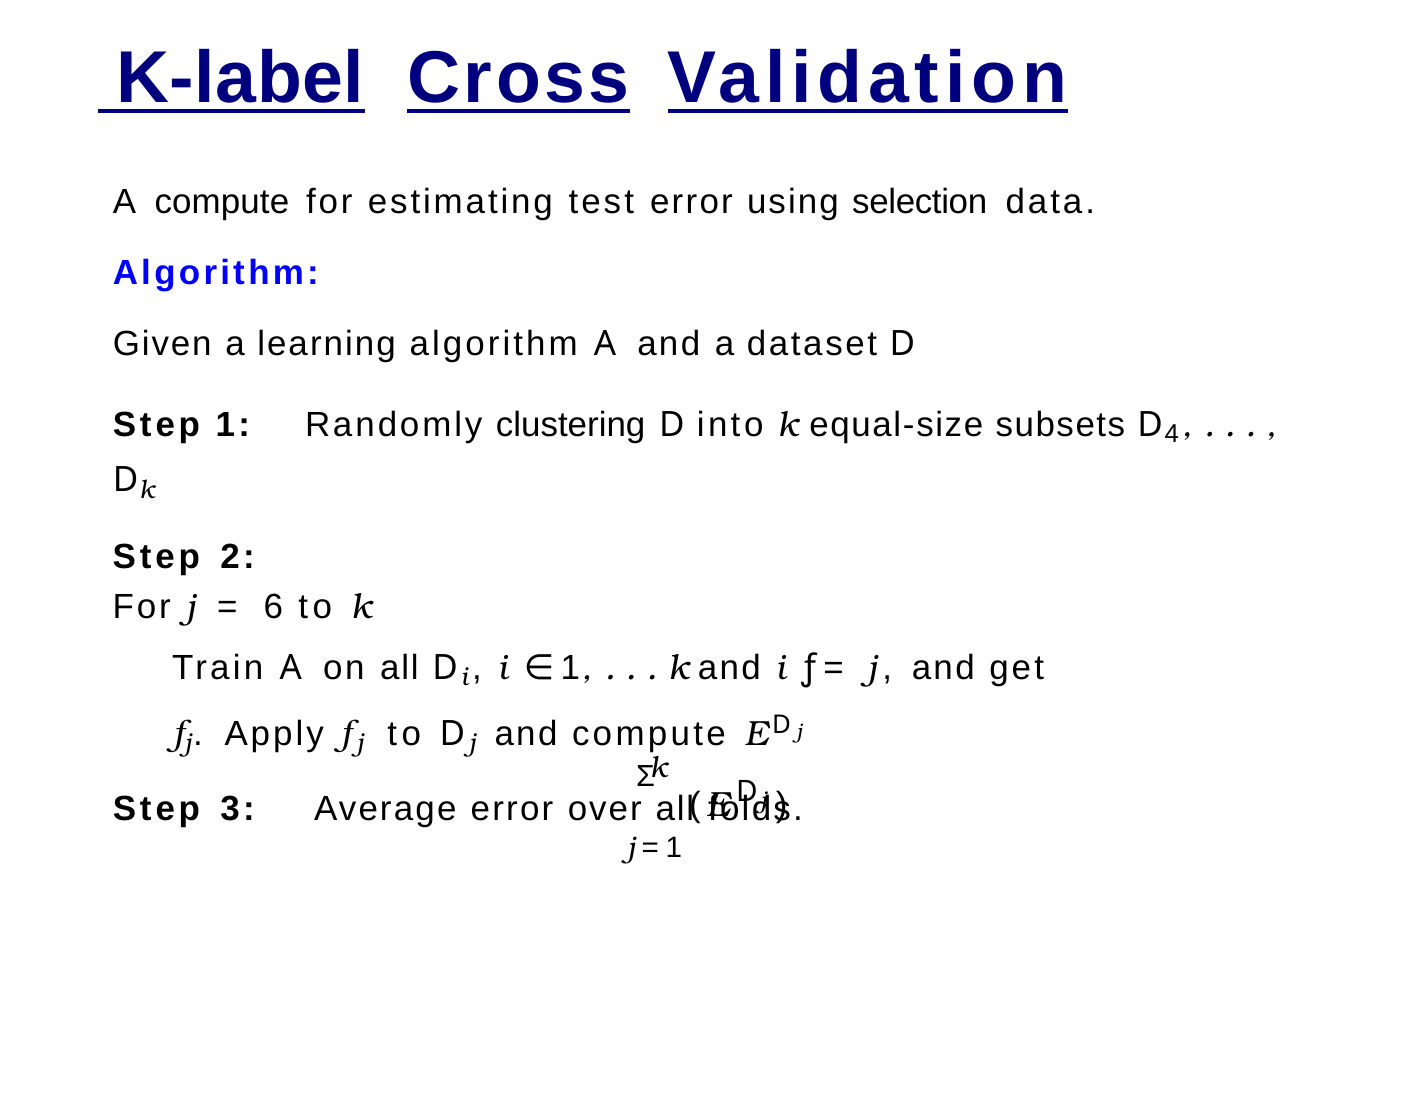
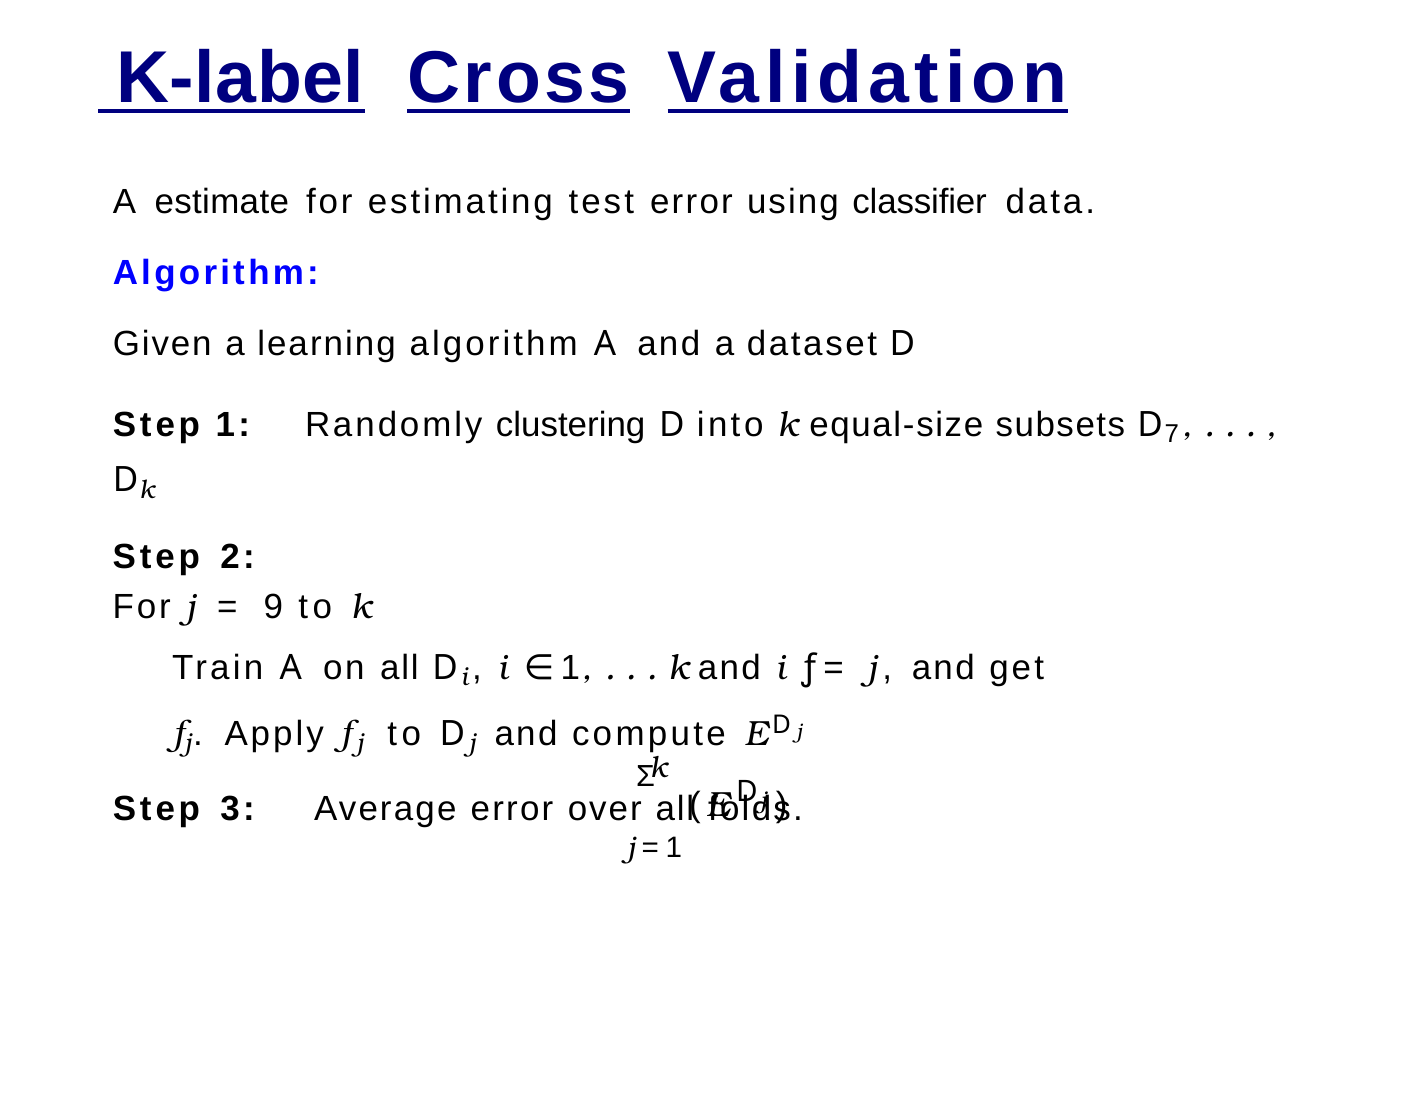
A compute: compute -> estimate (222, 202)
selection: selection -> classifier (920, 202)
4: 4 -> 7 (1172, 434)
6: 6 -> 9 (273, 607)
